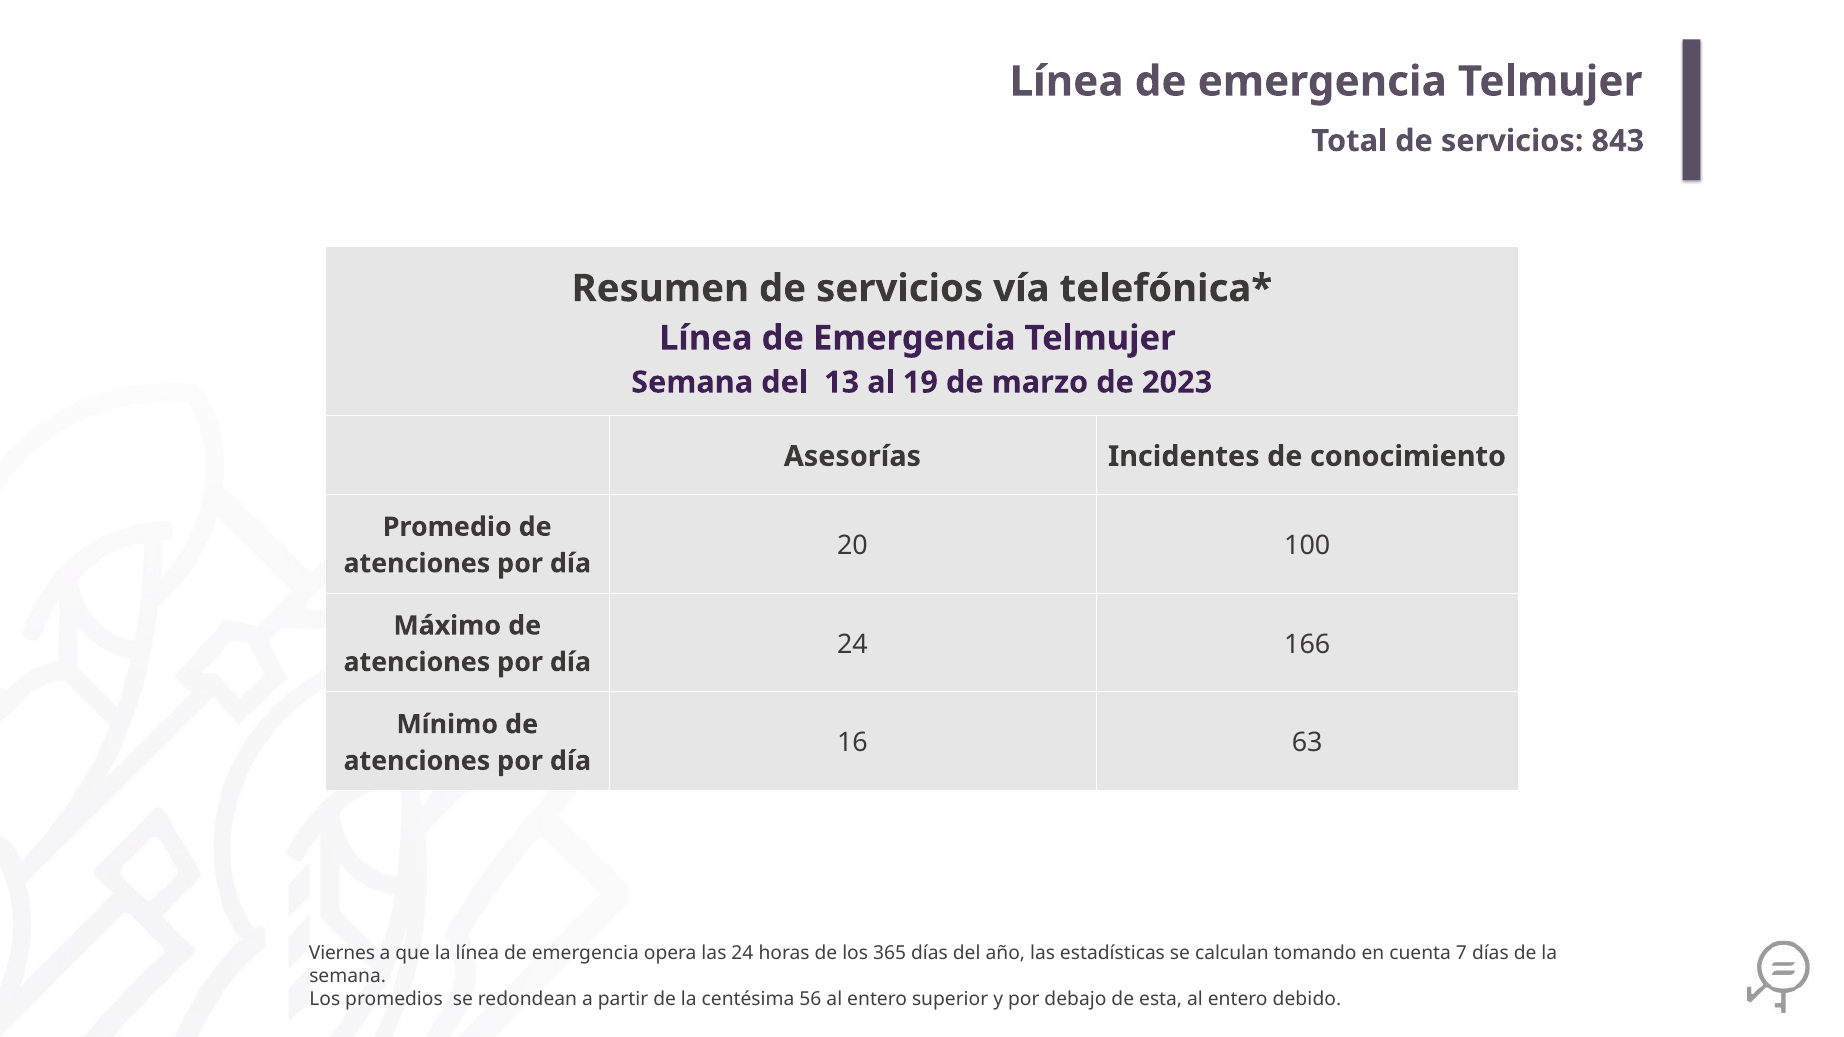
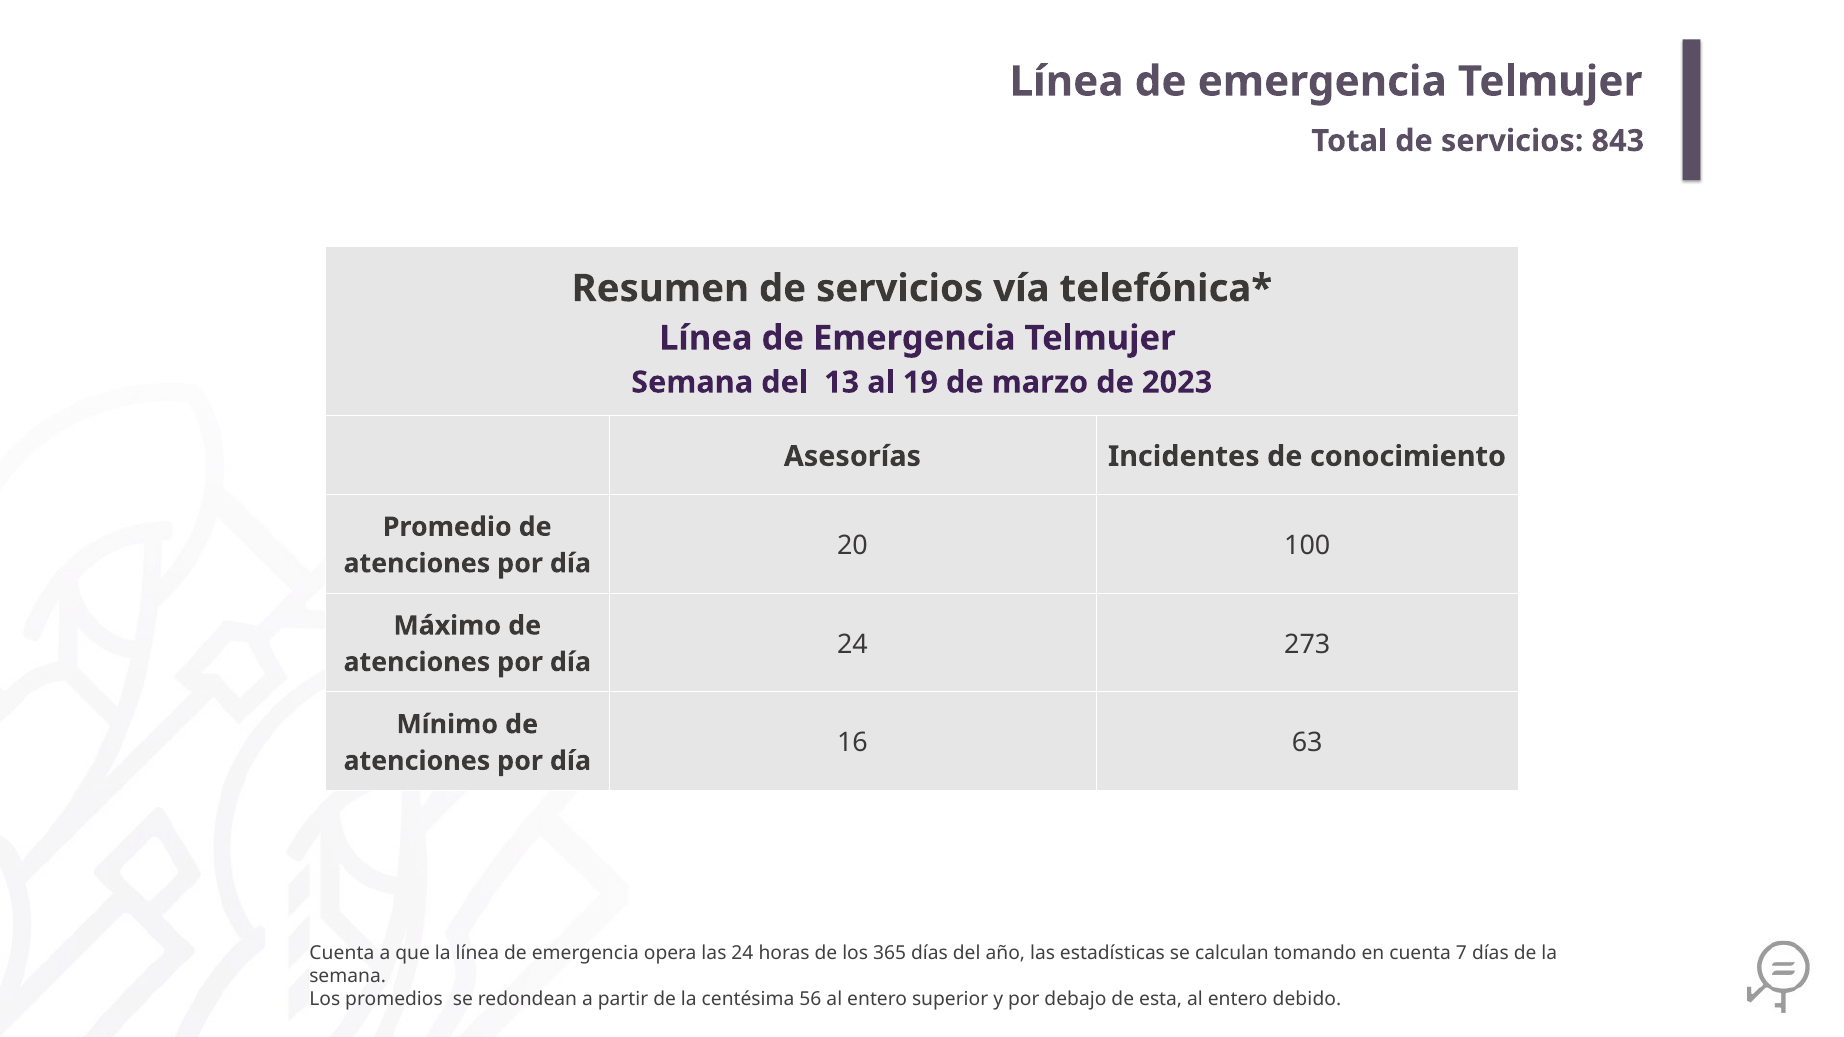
166: 166 -> 273 (1307, 644)
Viernes: Viernes -> Cuenta (342, 954)
